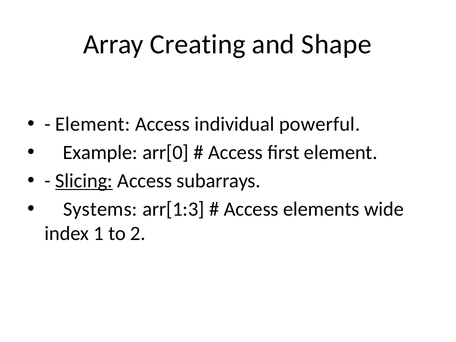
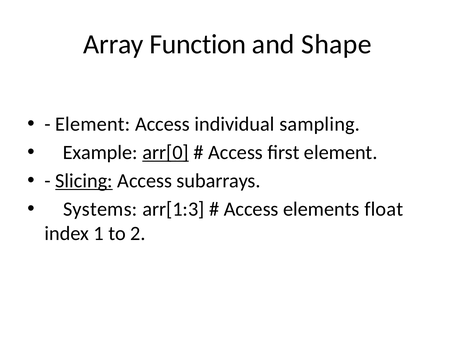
Creating: Creating -> Function (198, 44)
powerful: powerful -> sampling (320, 124)
arr[0 underline: none -> present (166, 152)
wide: wide -> float (384, 209)
